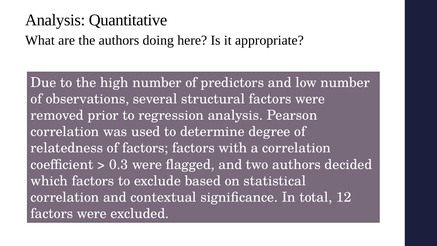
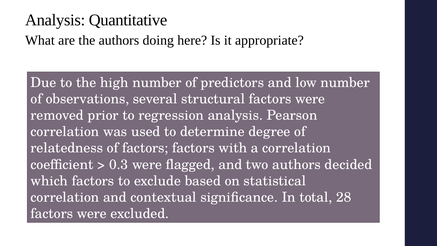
12: 12 -> 28 (344, 197)
